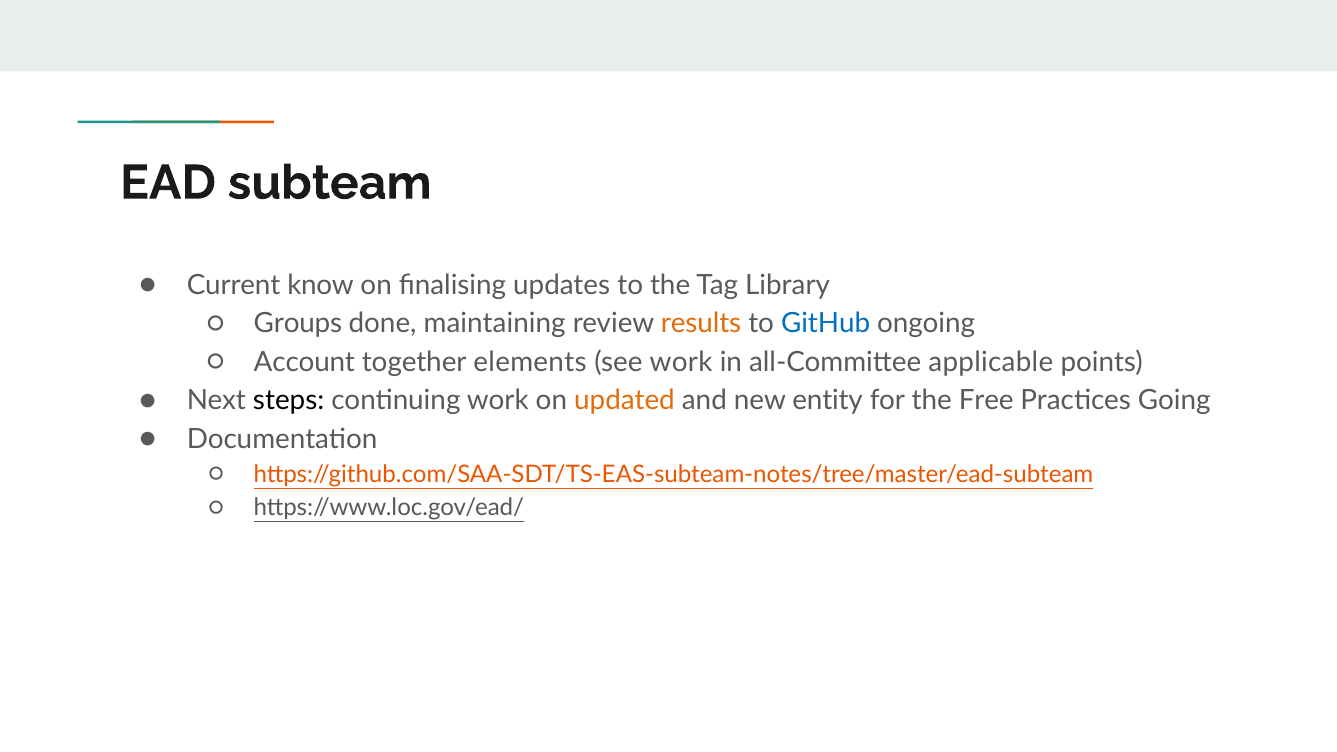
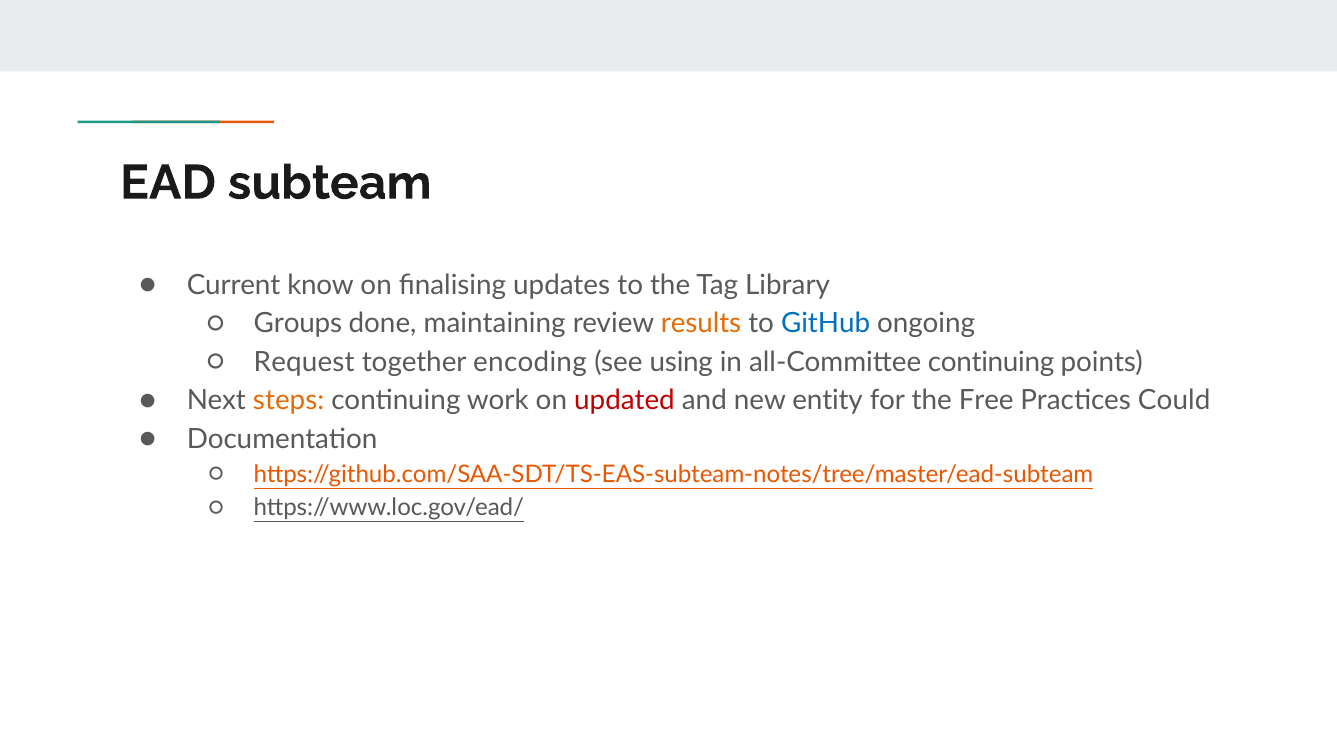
Account: Account -> Request (304, 362)
elements: elements -> encoding (530, 362)
see work: work -> using (681, 362)
all-Committee applicable: applicable -> continuing (991, 362)
steps colour: black -> orange (289, 401)
updated colour: orange -> red (625, 401)
Going: Going -> Could (1174, 401)
